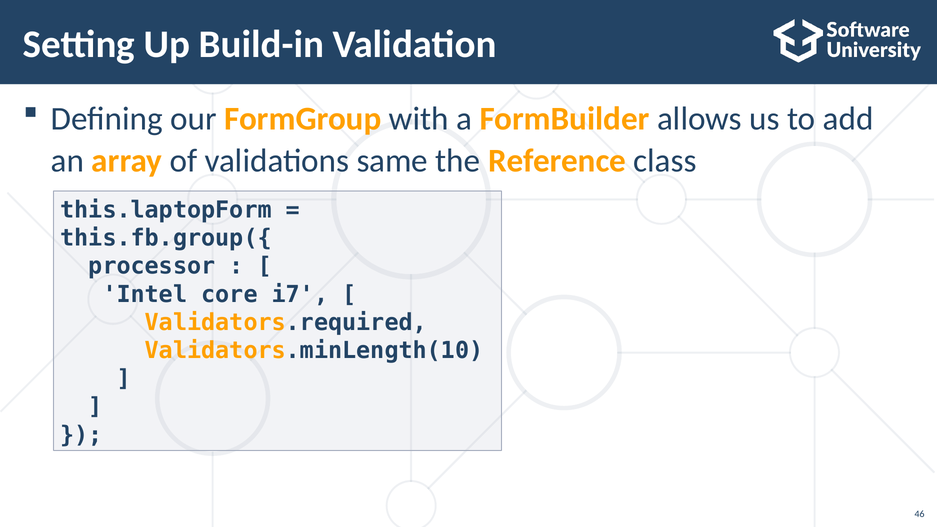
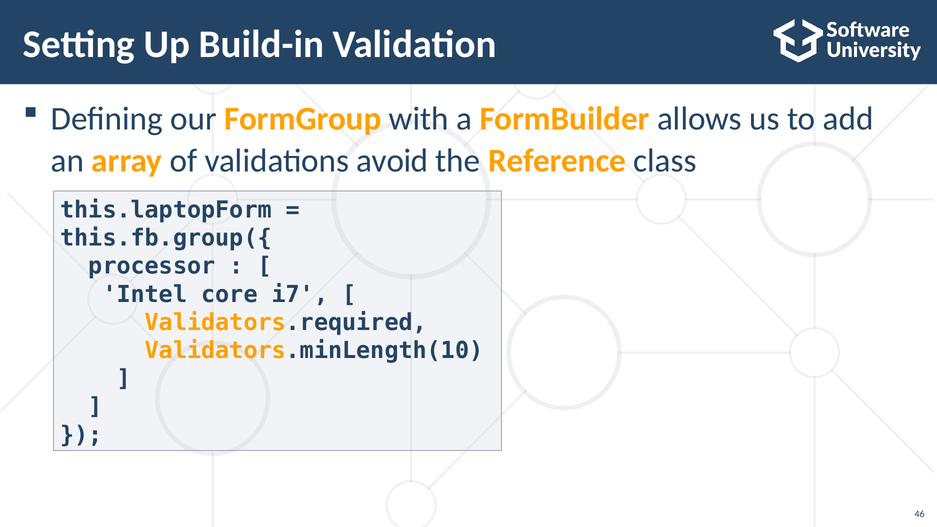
same: same -> avoid (392, 161)
